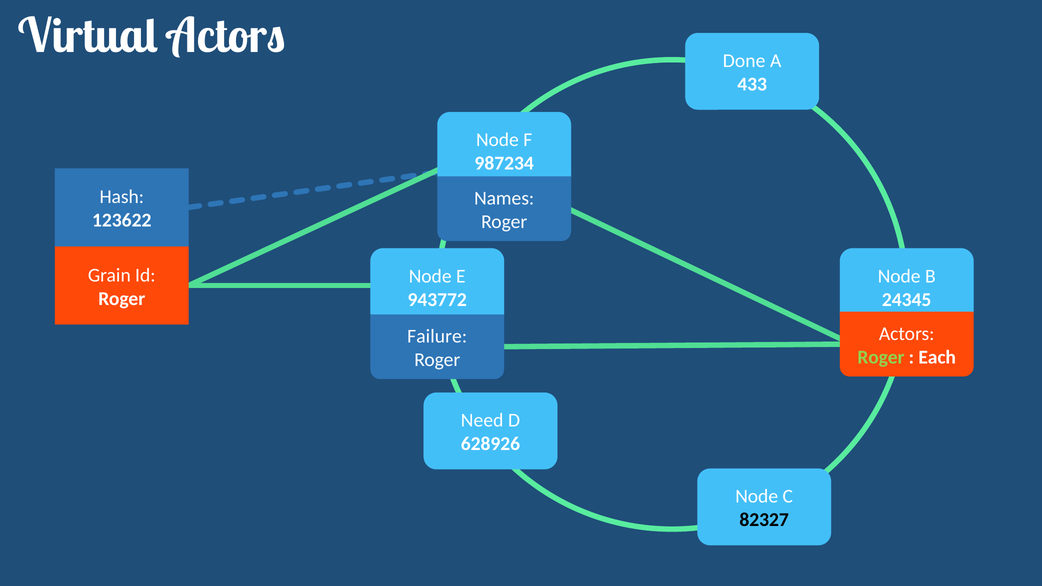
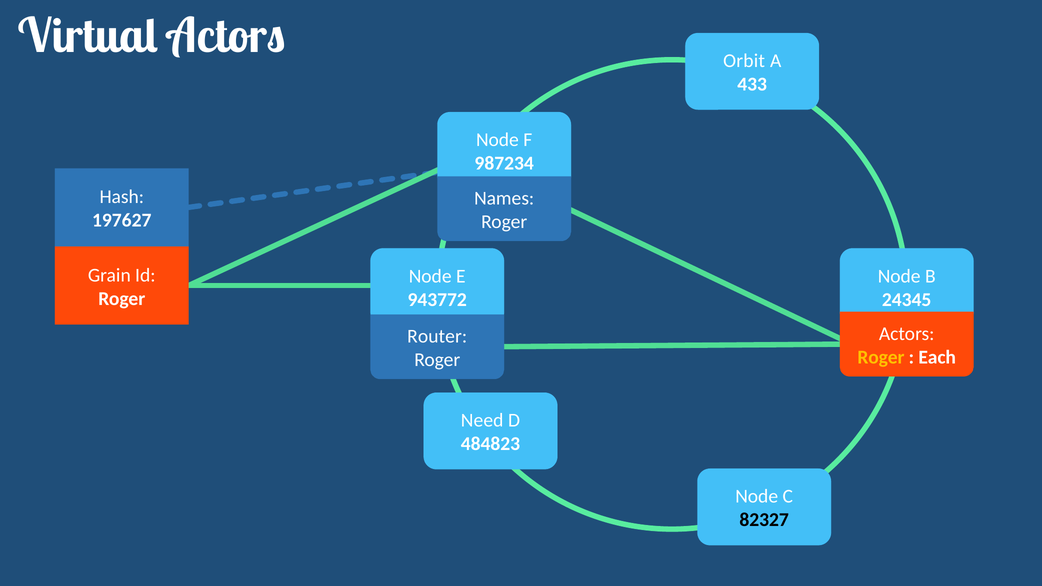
Done: Done -> Orbit (744, 61)
123622: 123622 -> 197627 (122, 220)
Failure: Failure -> Router (437, 336)
Roger colour: light green -> yellow (881, 357)
628926: 628926 -> 484823 (490, 444)
